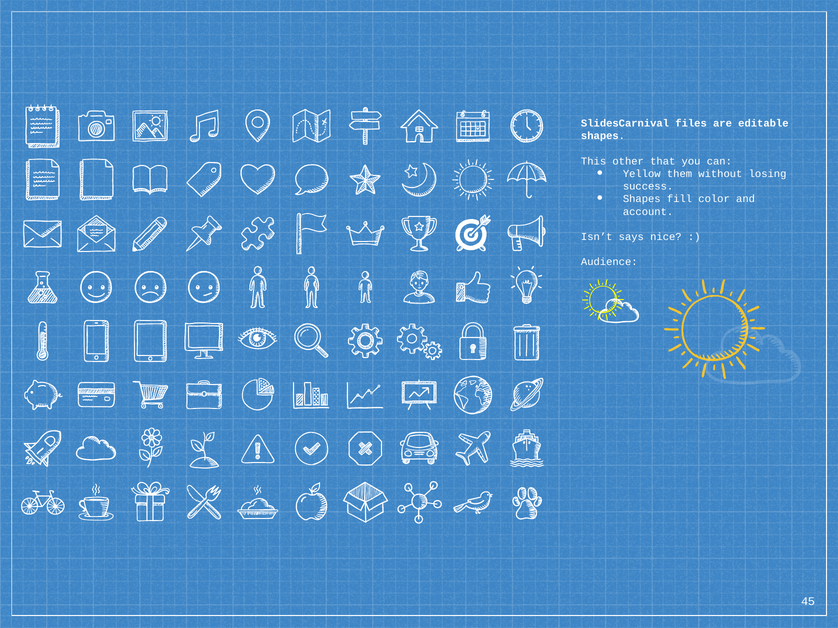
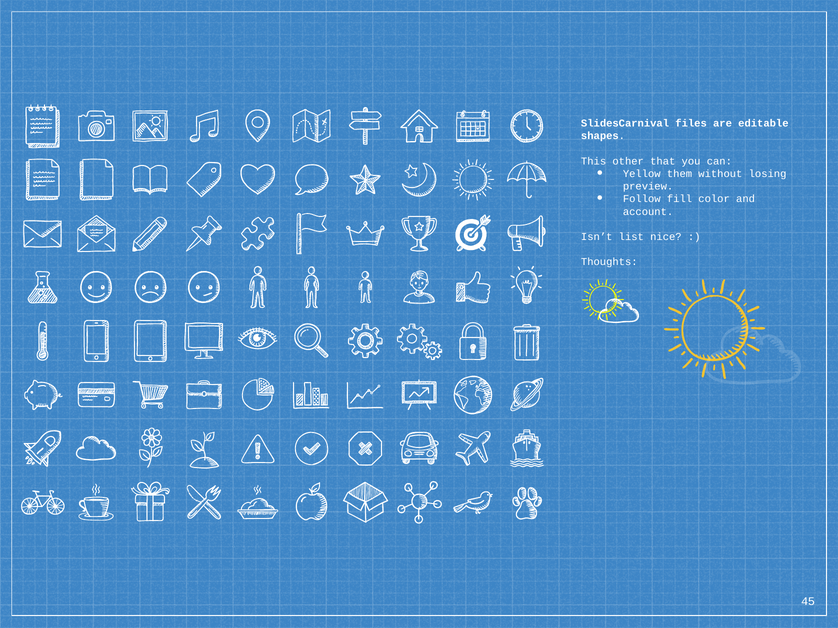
success: success -> preview (648, 187)
Shapes: Shapes -> Follow (642, 199)
says: says -> list (631, 237)
Audience: Audience -> Thoughts (609, 262)
